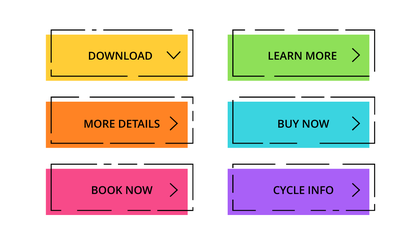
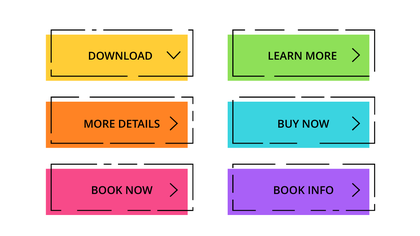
CYCLE: CYCLE -> BOOK (289, 191)
